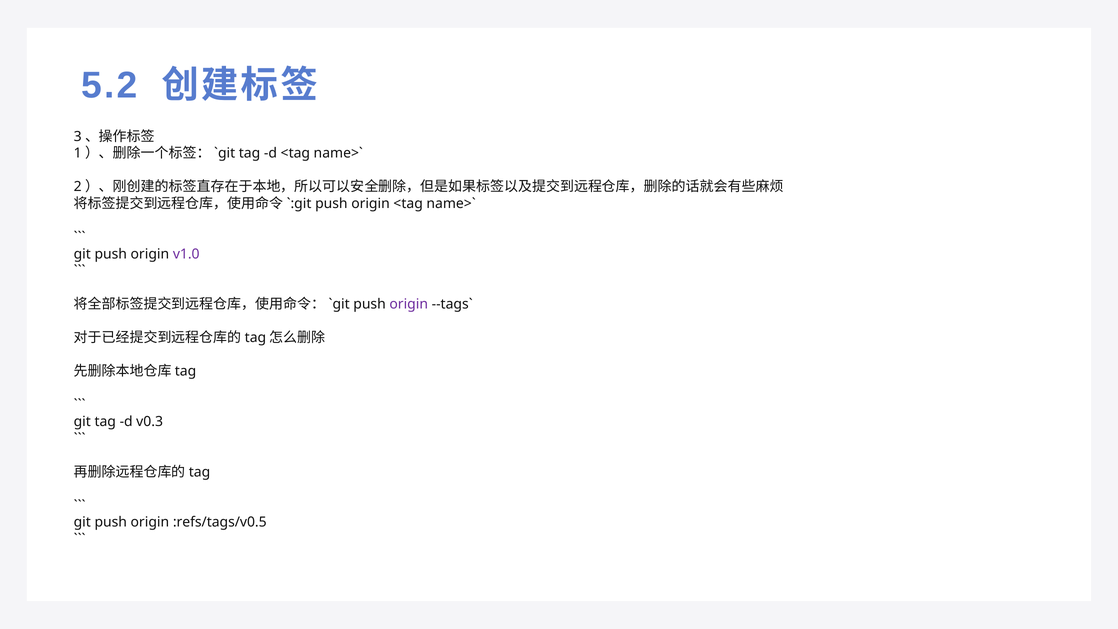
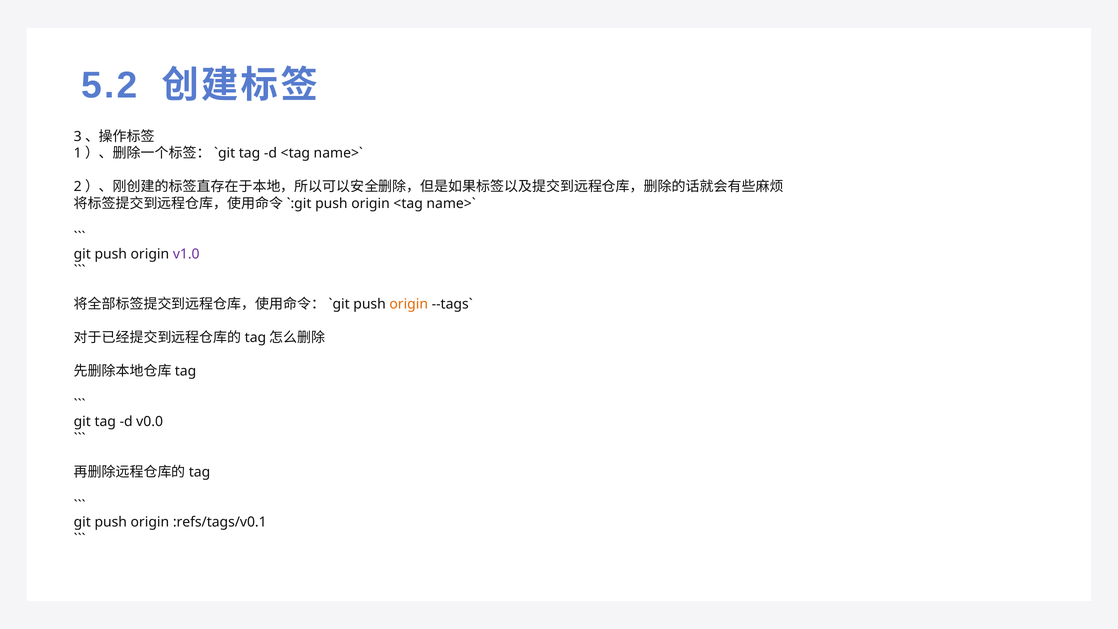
origin colour: purple -> orange (409, 304)
v0.3: v0.3 -> v0.0 (150, 422)
:refs/tags/v0.5: :refs/tags/v0.5 -> :refs/tags/v0.1 (220, 522)
